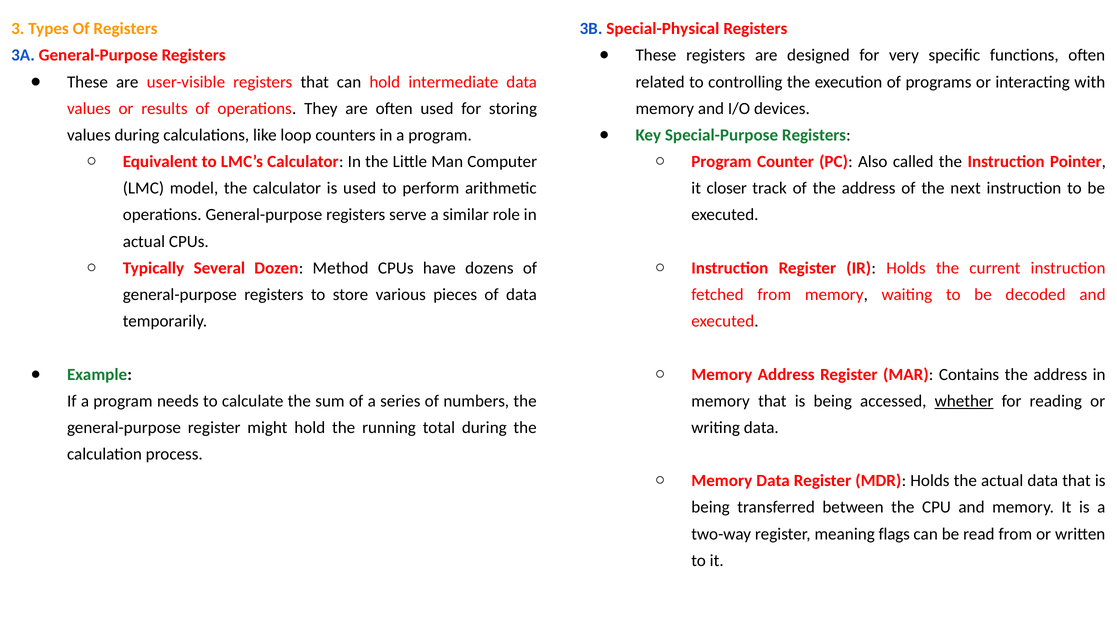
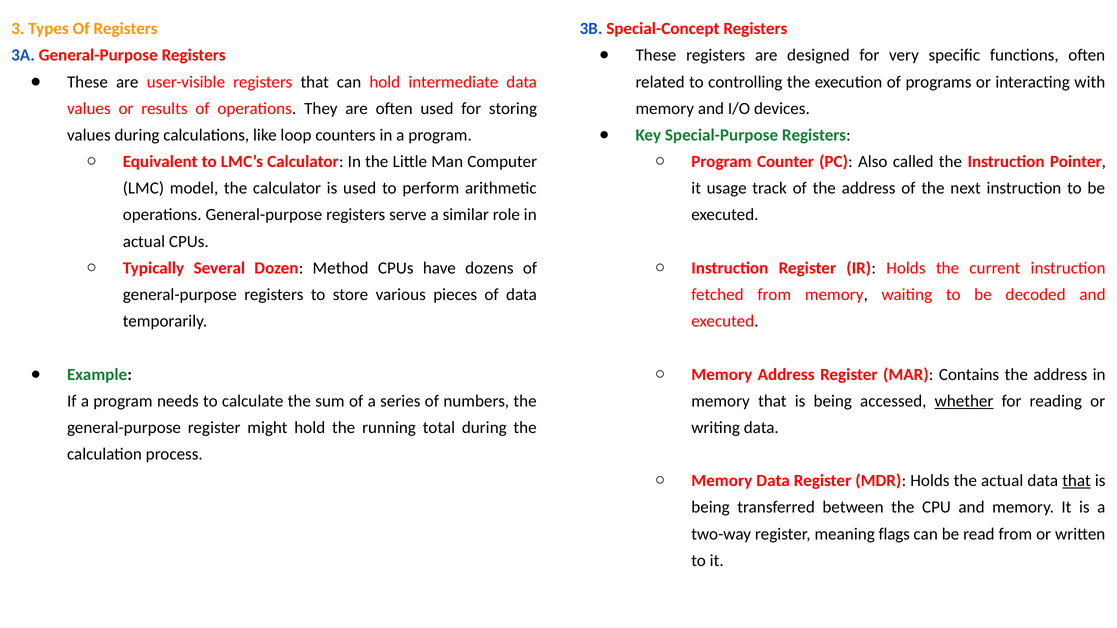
Special-Physical: Special-Physical -> Special-Concept (663, 29)
closer: closer -> usage (727, 188)
that underline: none -> present (1077, 481)
